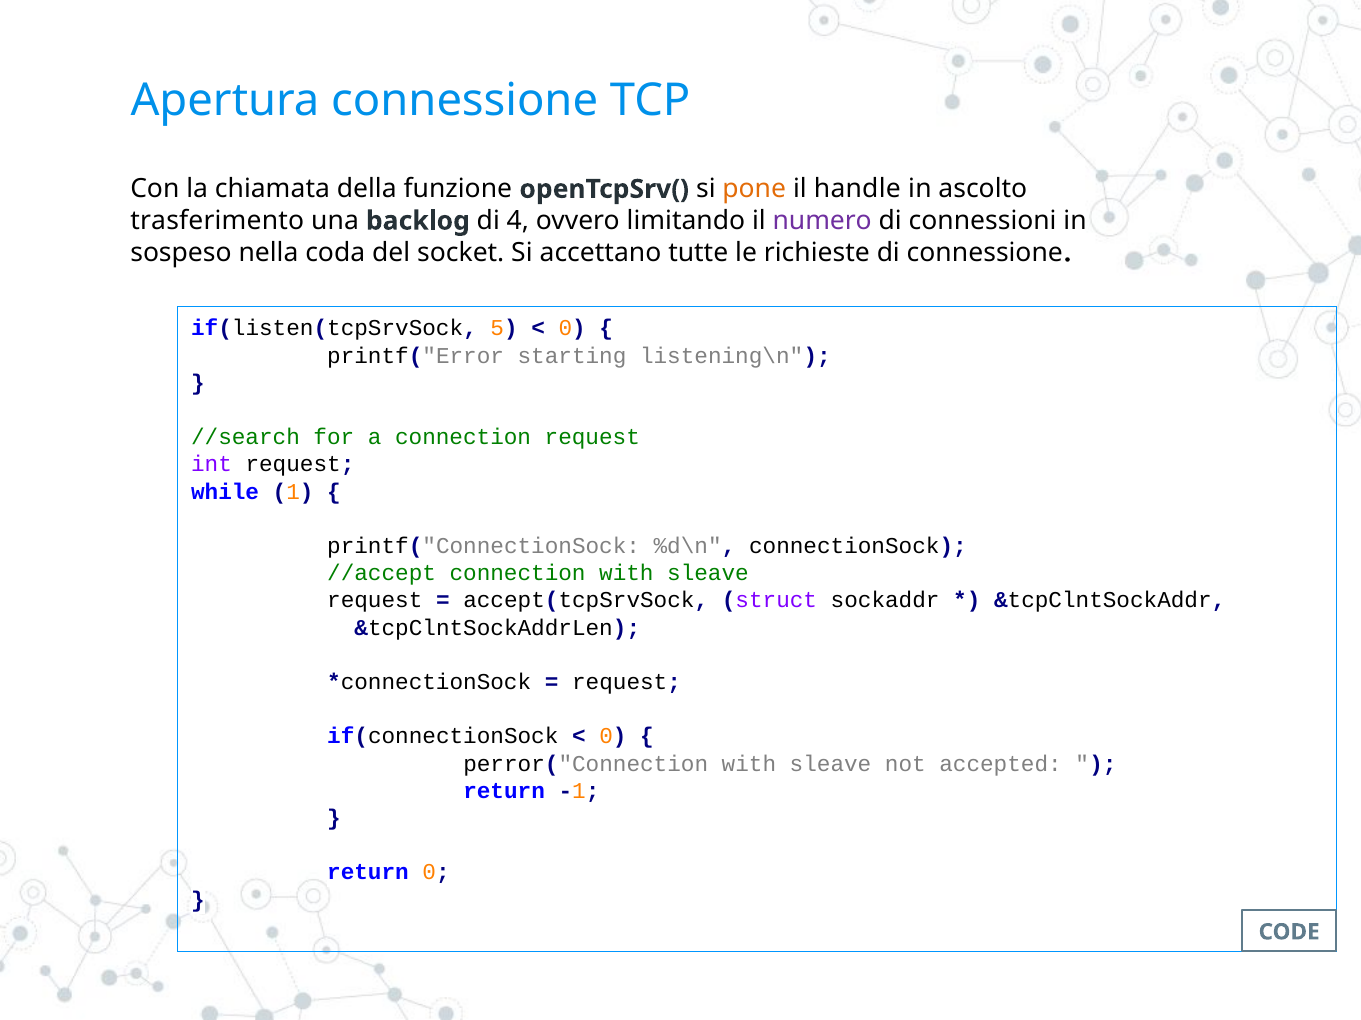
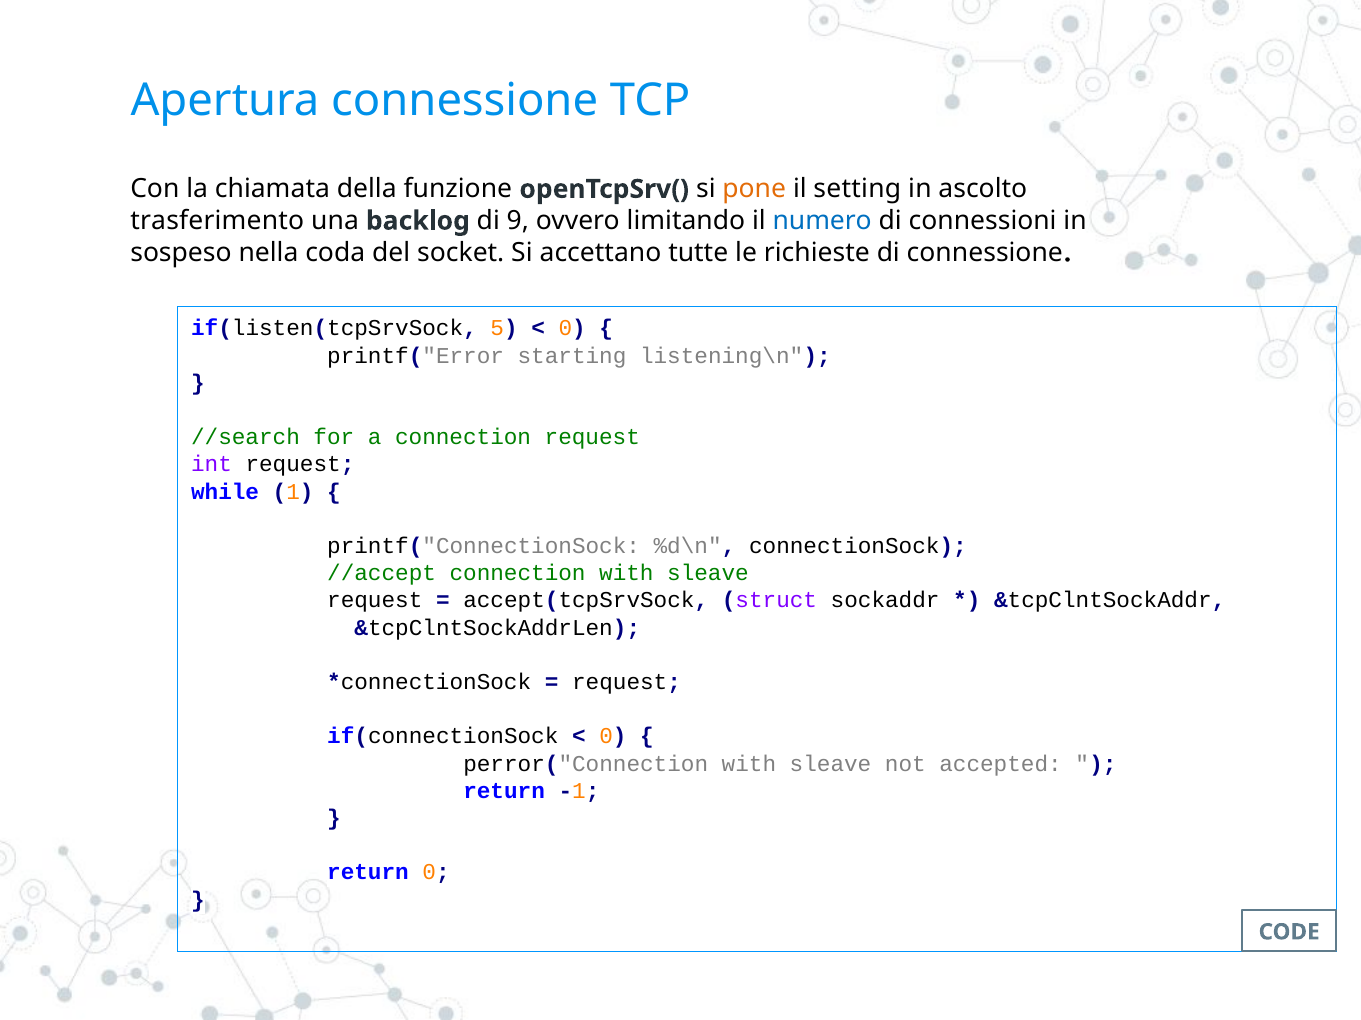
handle: handle -> setting (857, 189)
4: 4 -> 9 (518, 221)
numero colour: purple -> blue (822, 221)
